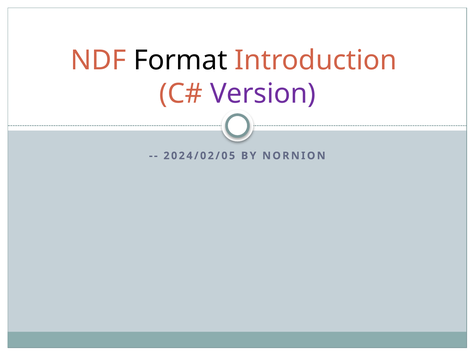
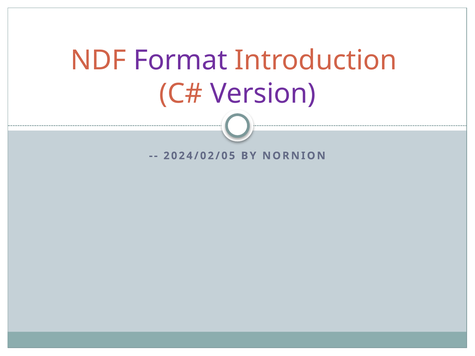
Format colour: black -> purple (180, 61)
